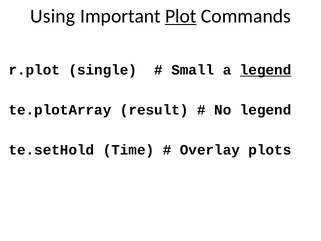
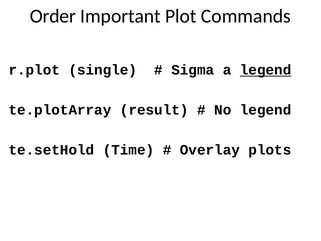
Using: Using -> Order (53, 16)
Plot underline: present -> none (181, 16)
Small: Small -> Sigma (193, 70)
